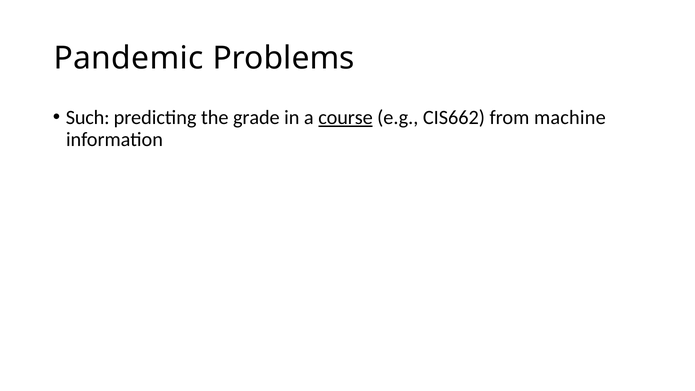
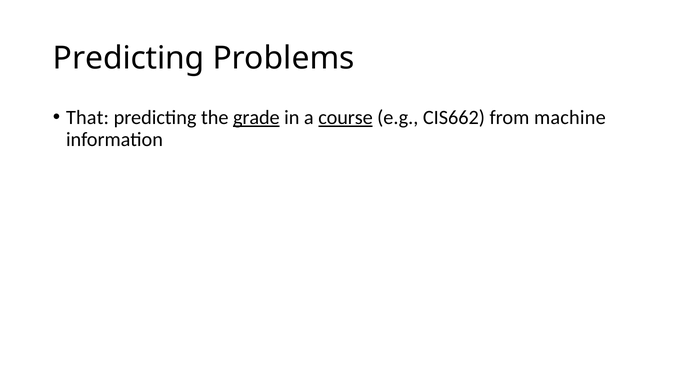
Pandemic: Pandemic -> Predicting (129, 58)
Such: Such -> That (88, 118)
grade underline: none -> present (256, 118)
